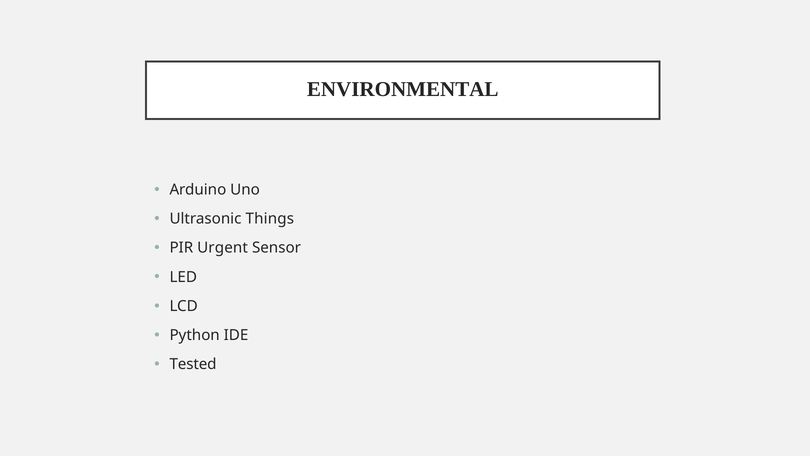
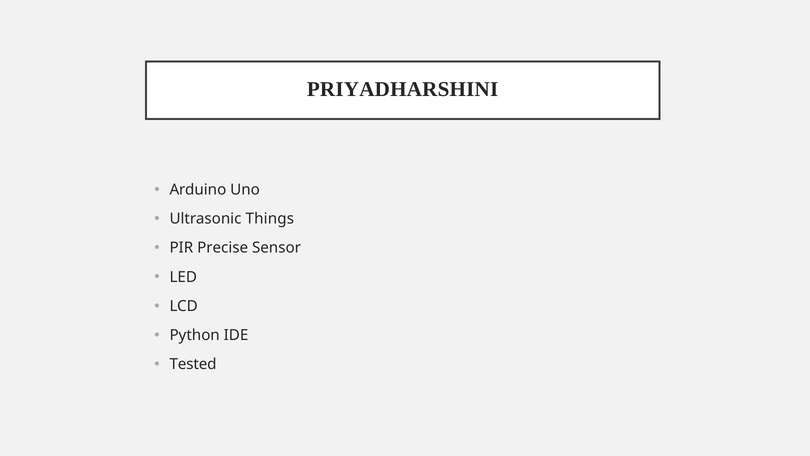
ENVIRONMENTAL: ENVIRONMENTAL -> PRIYADHARSHINI (403, 89)
Urgent: Urgent -> Precise (223, 248)
